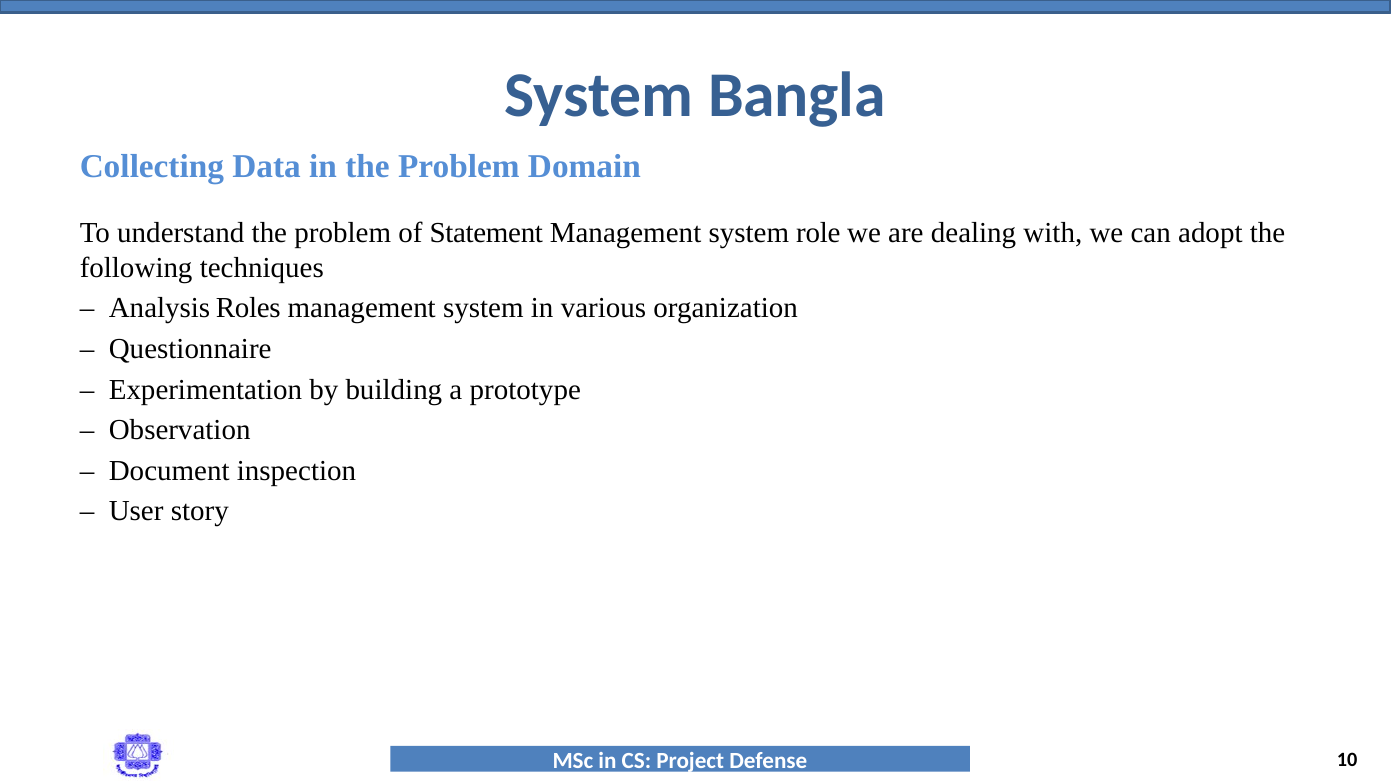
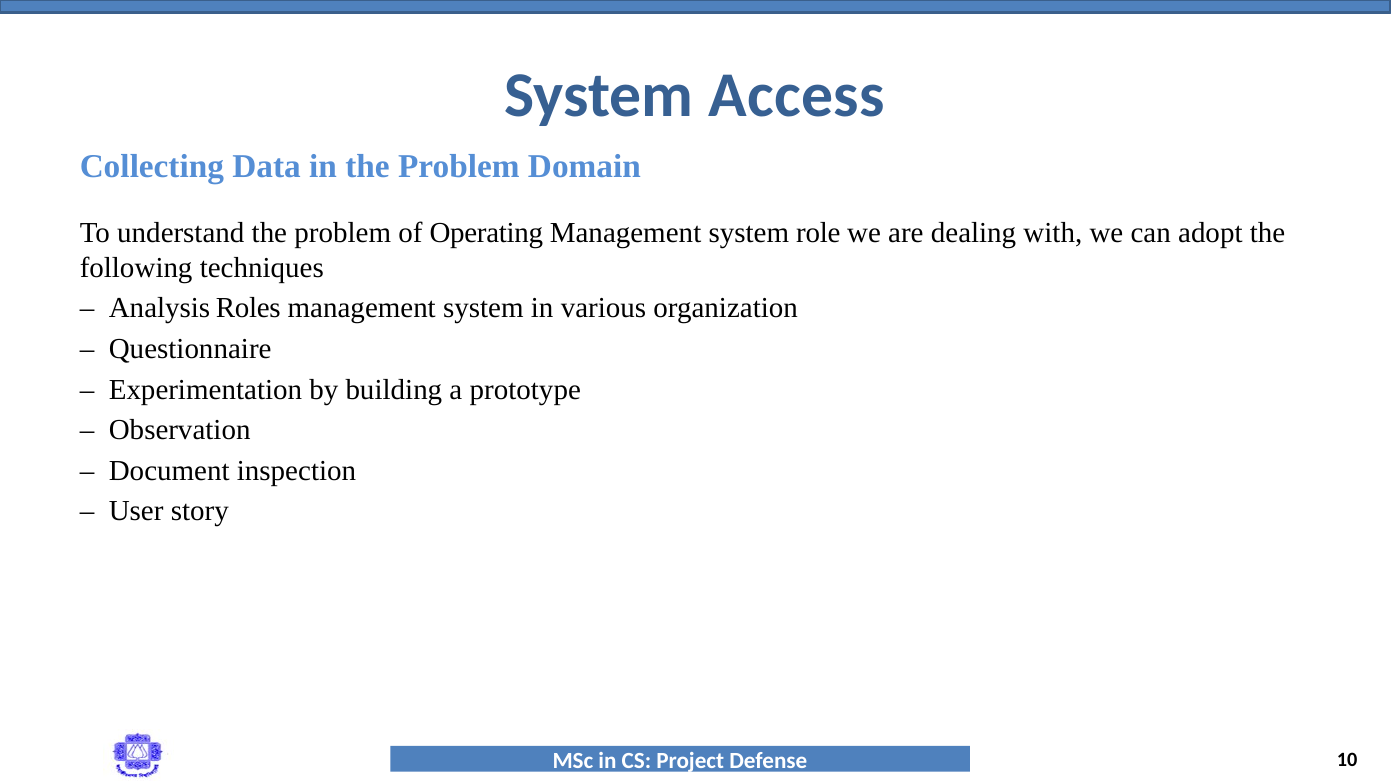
Bangla: Bangla -> Access (797, 96)
Statement: Statement -> Operating (486, 233)
